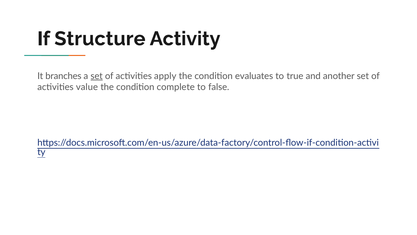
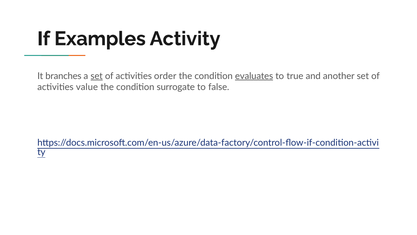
Structure: Structure -> Examples (100, 39)
apply: apply -> order (165, 76)
evaluates underline: none -> present (254, 76)
complete: complete -> surrogate (176, 87)
